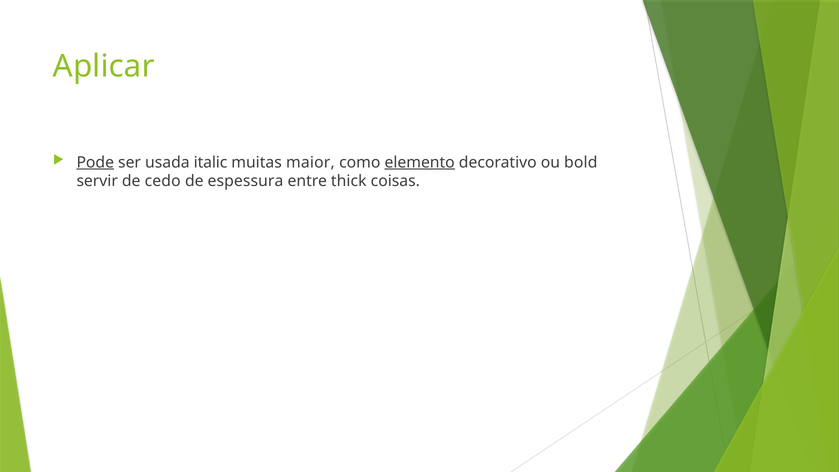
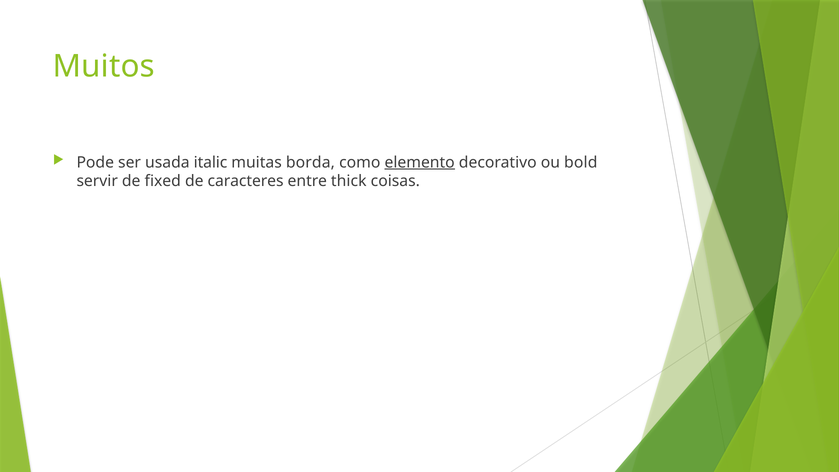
Aplicar: Aplicar -> Muitos (104, 66)
Pode underline: present -> none (95, 162)
maior: maior -> borda (310, 162)
cedo: cedo -> fixed (163, 181)
espessura: espessura -> caracteres (246, 181)
